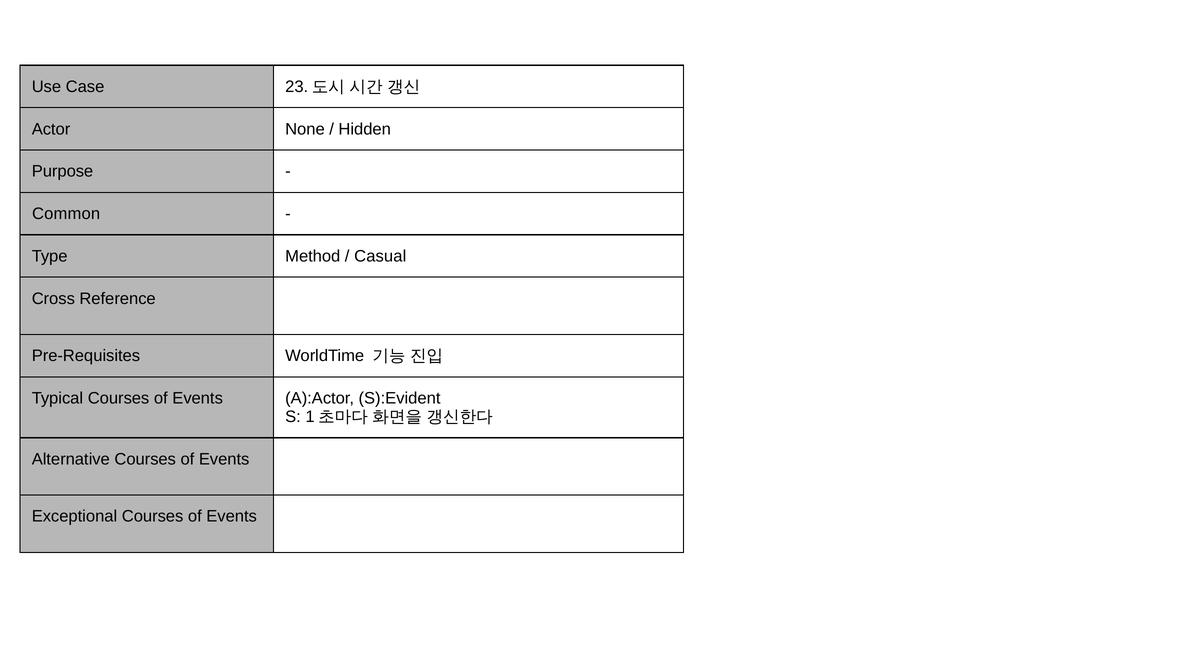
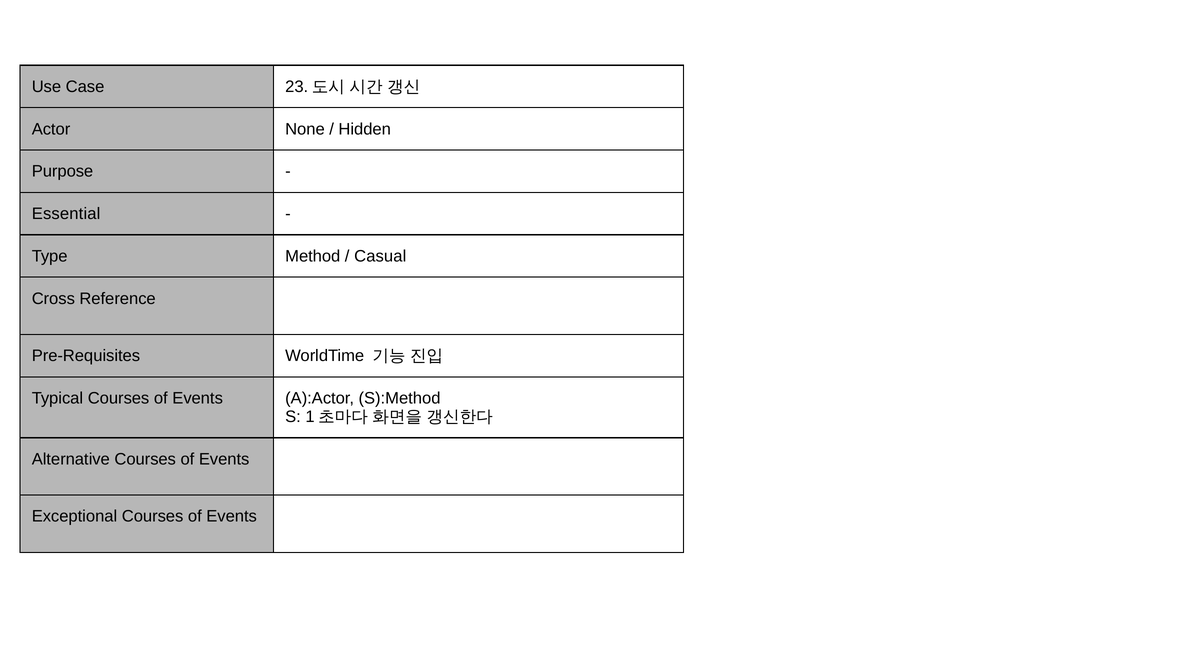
Common: Common -> Essential (66, 214)
S):Evident: S):Evident -> S):Method (400, 398)
